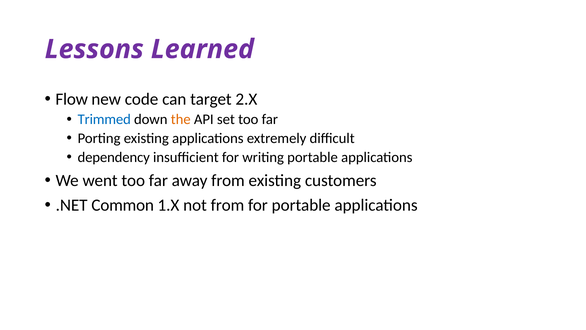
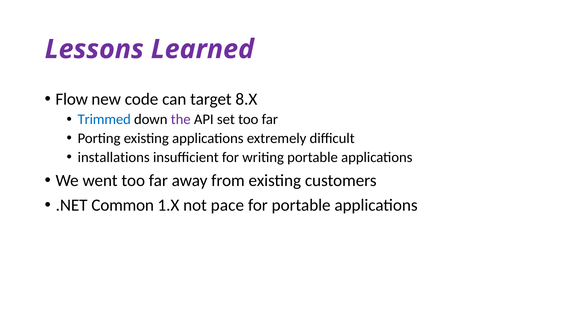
2.X: 2.X -> 8.X (246, 99)
the colour: orange -> purple (181, 119)
dependency: dependency -> installations (114, 157)
not from: from -> pace (227, 205)
